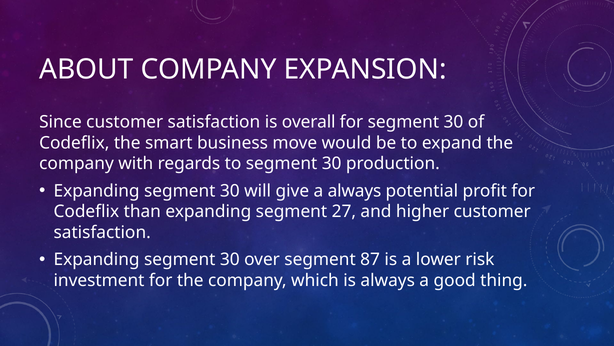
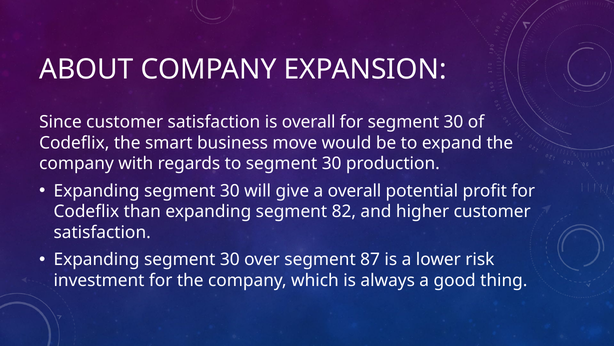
a always: always -> overall (354, 191)
27: 27 -> 82 (344, 211)
